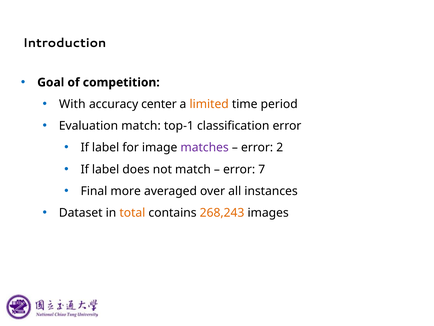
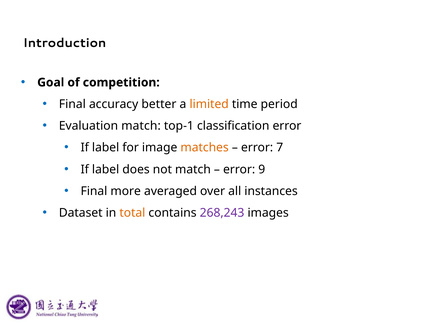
With: With -> Final (72, 104)
center: center -> better (159, 104)
matches colour: purple -> orange (205, 147)
2: 2 -> 7 (280, 147)
7: 7 -> 9 (262, 169)
268,243 colour: orange -> purple (222, 213)
